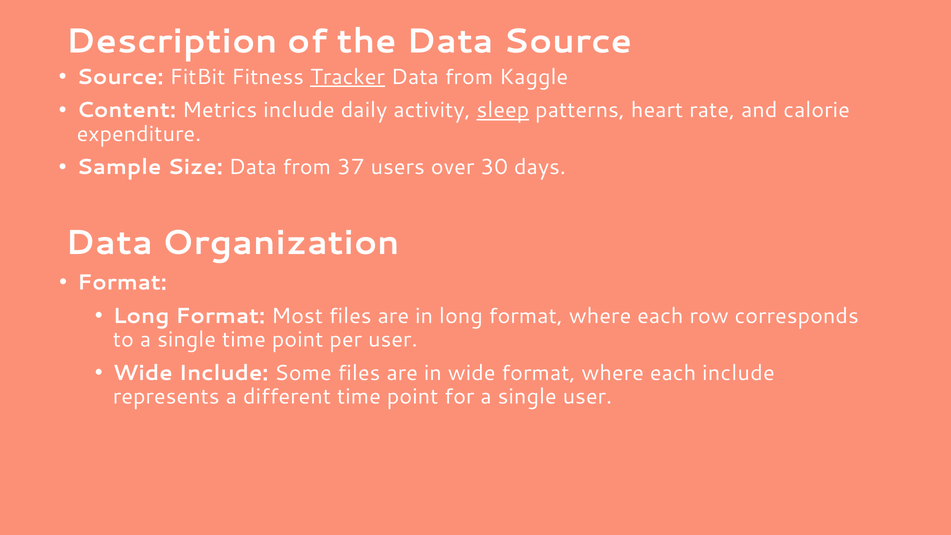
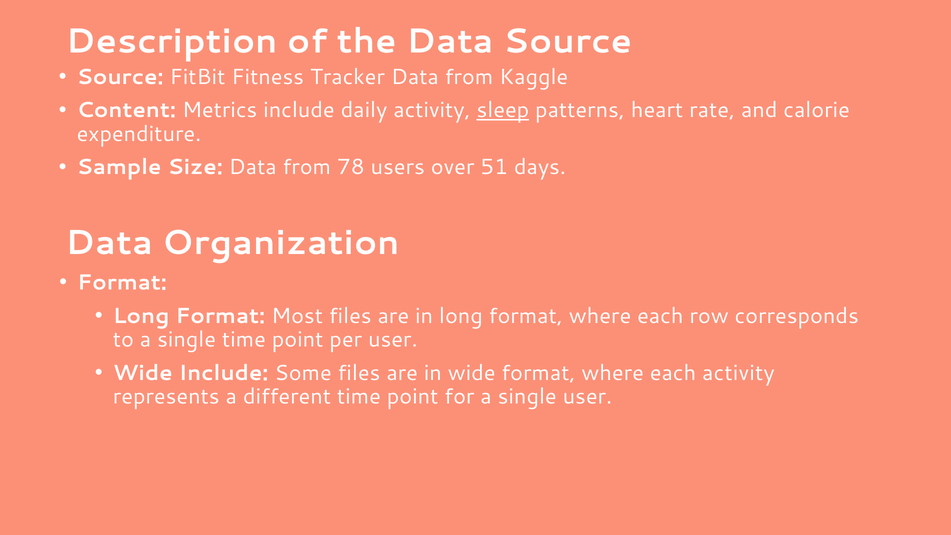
Tracker underline: present -> none (347, 77)
37: 37 -> 78 (351, 167)
30: 30 -> 51 (494, 167)
each include: include -> activity (738, 373)
